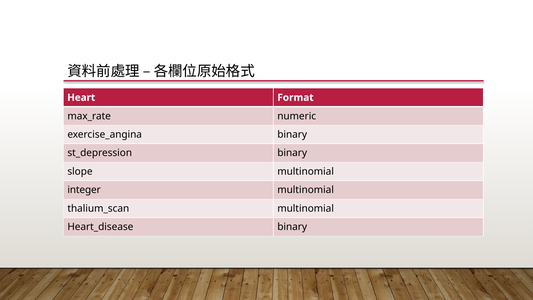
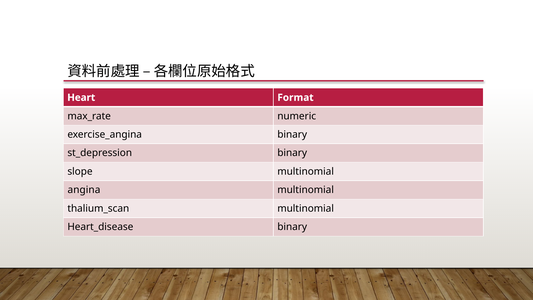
integer: integer -> angina (84, 190)
